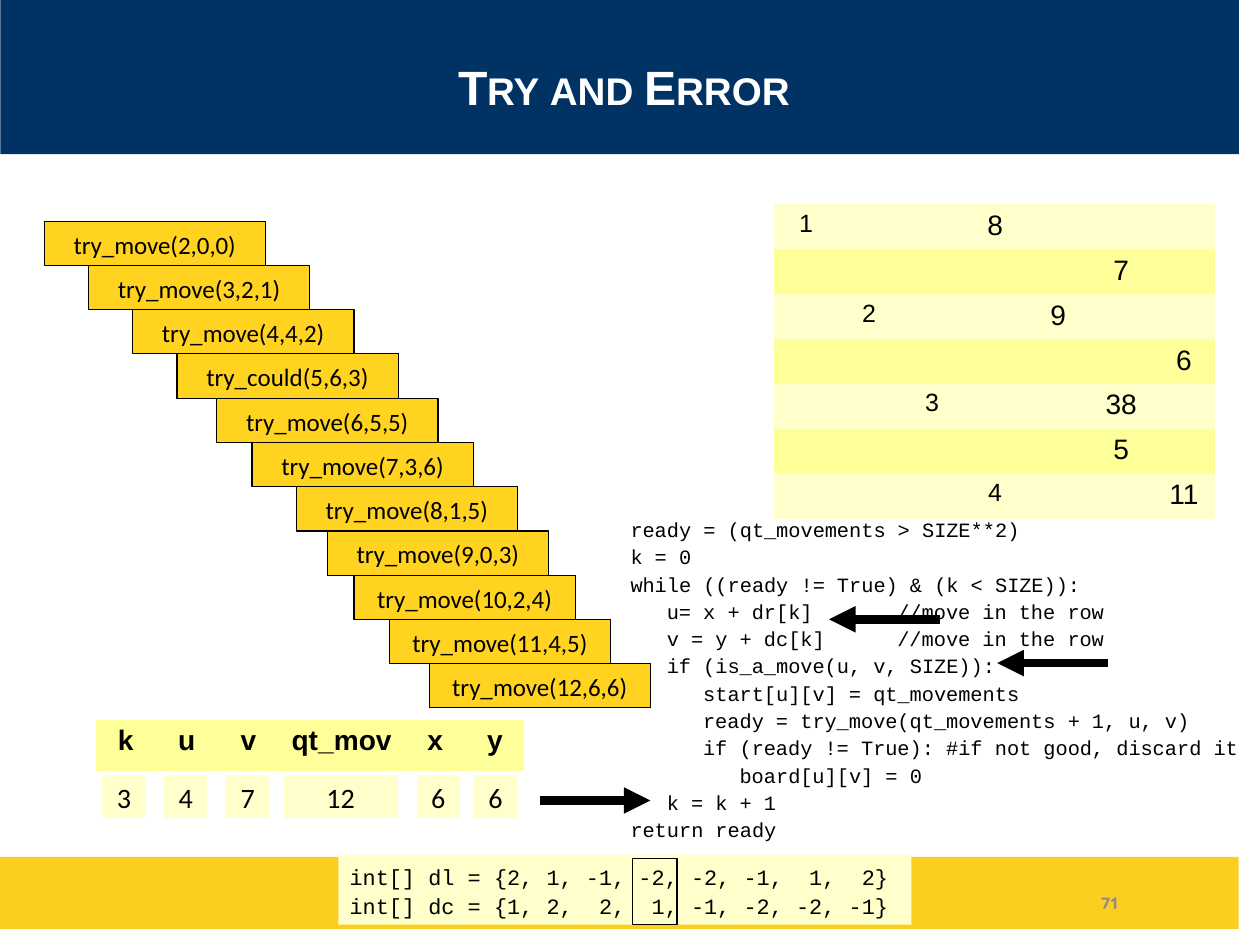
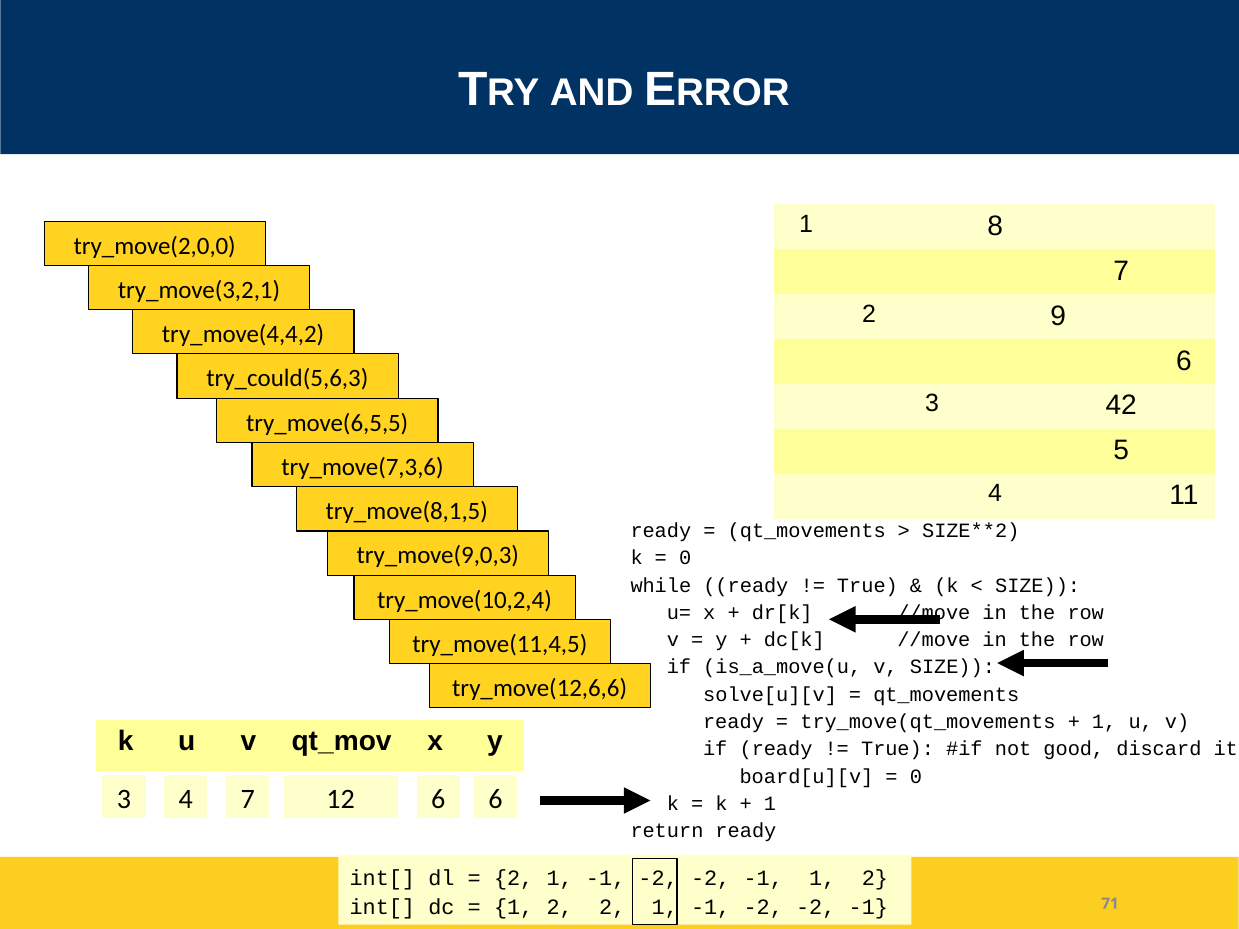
38: 38 -> 42 (1121, 406)
start[u][v: start[u][v -> solve[u][v (770, 695)
